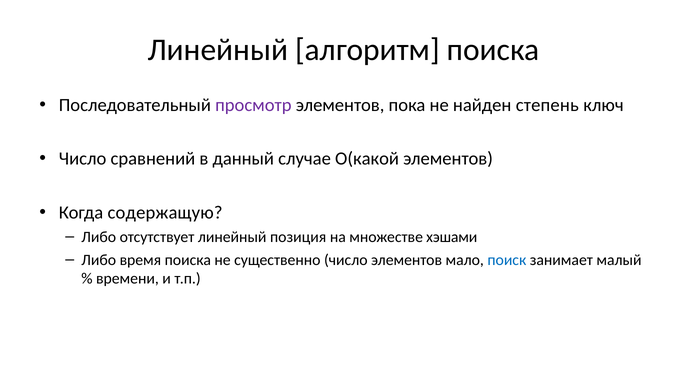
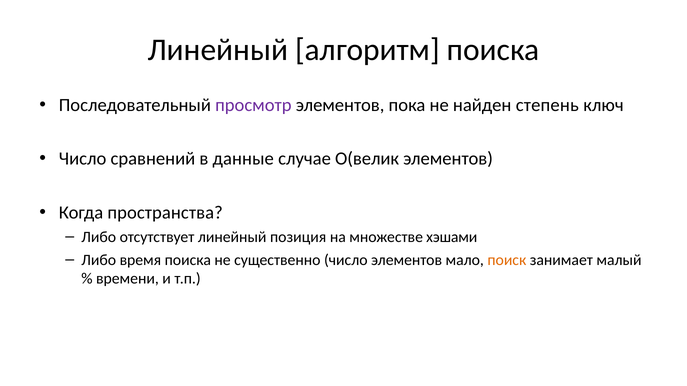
данный: данный -> данные (243, 159)
О(какой: О(какой -> О(велик (367, 159)
содержащую: содержащую -> пространства (165, 213)
поиск colour: blue -> orange (507, 260)
